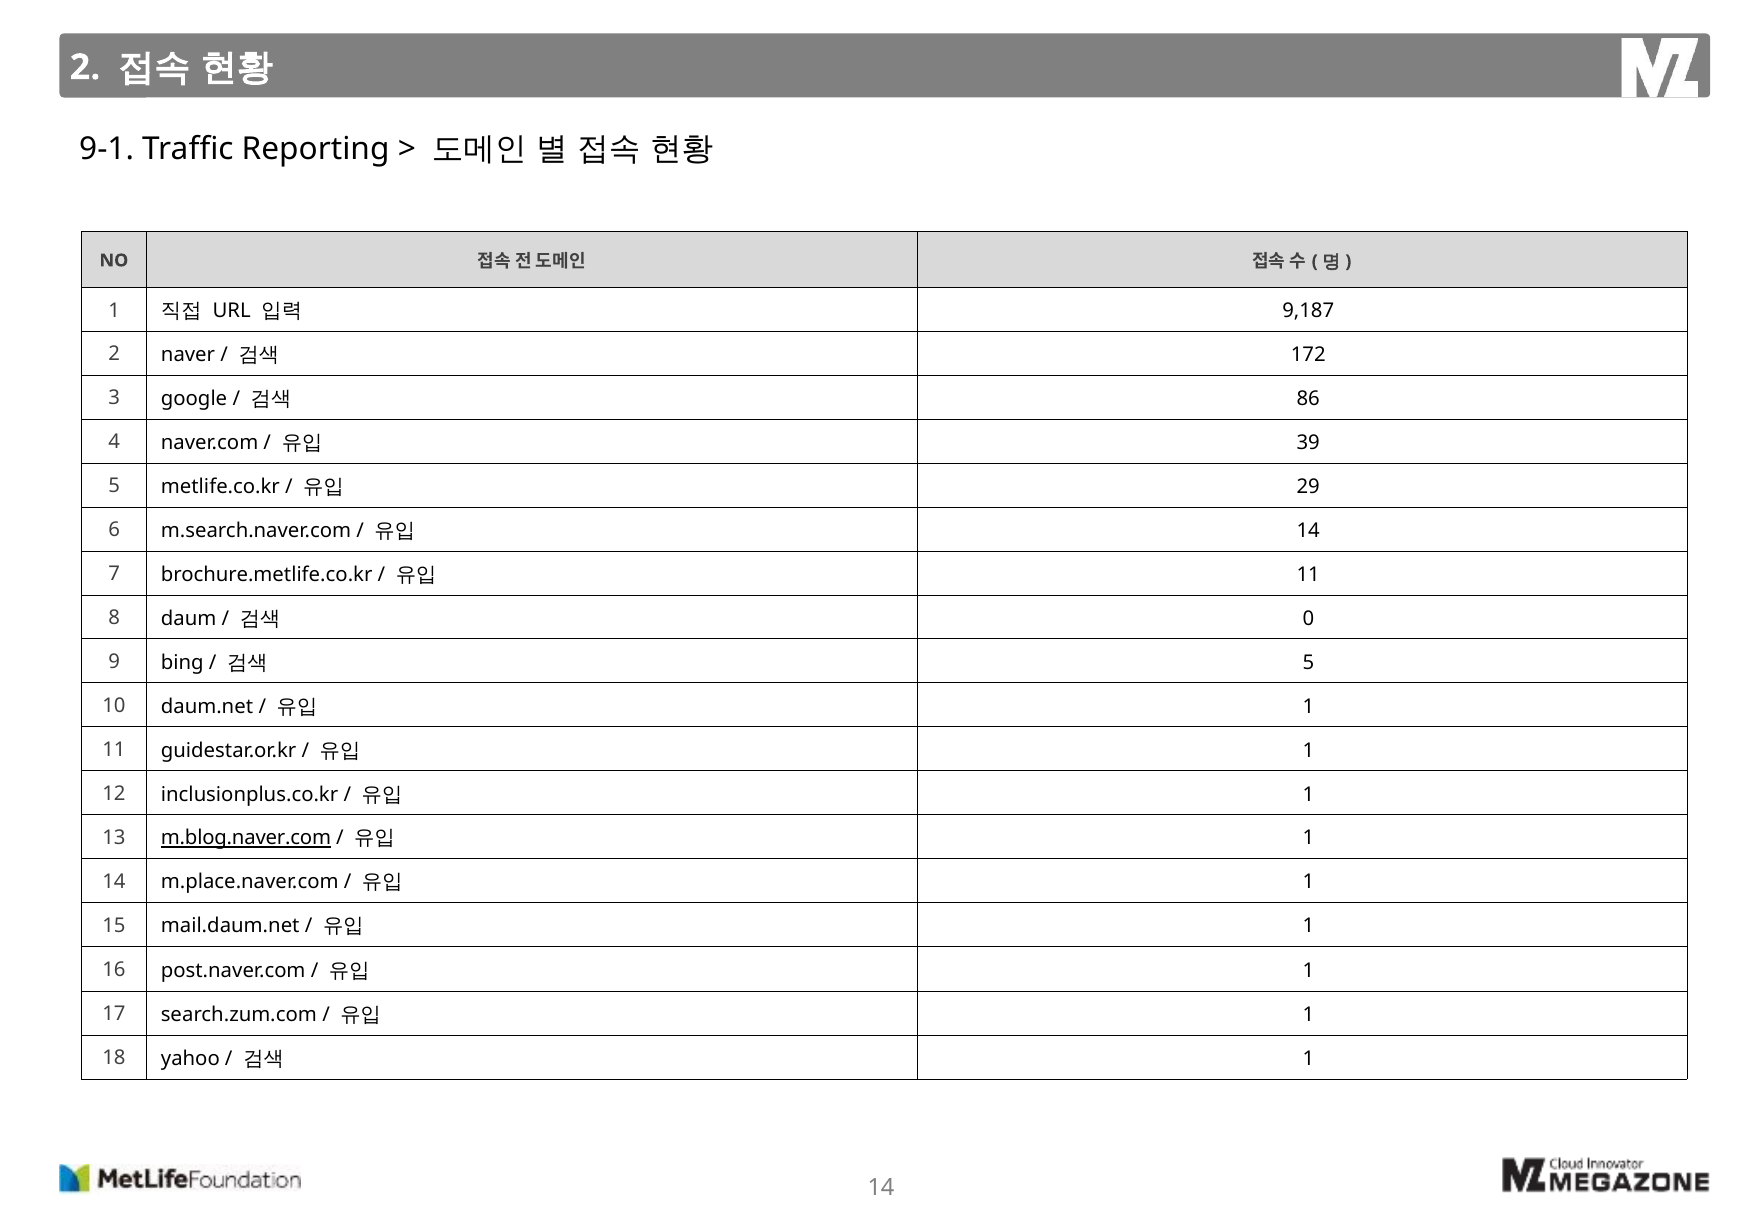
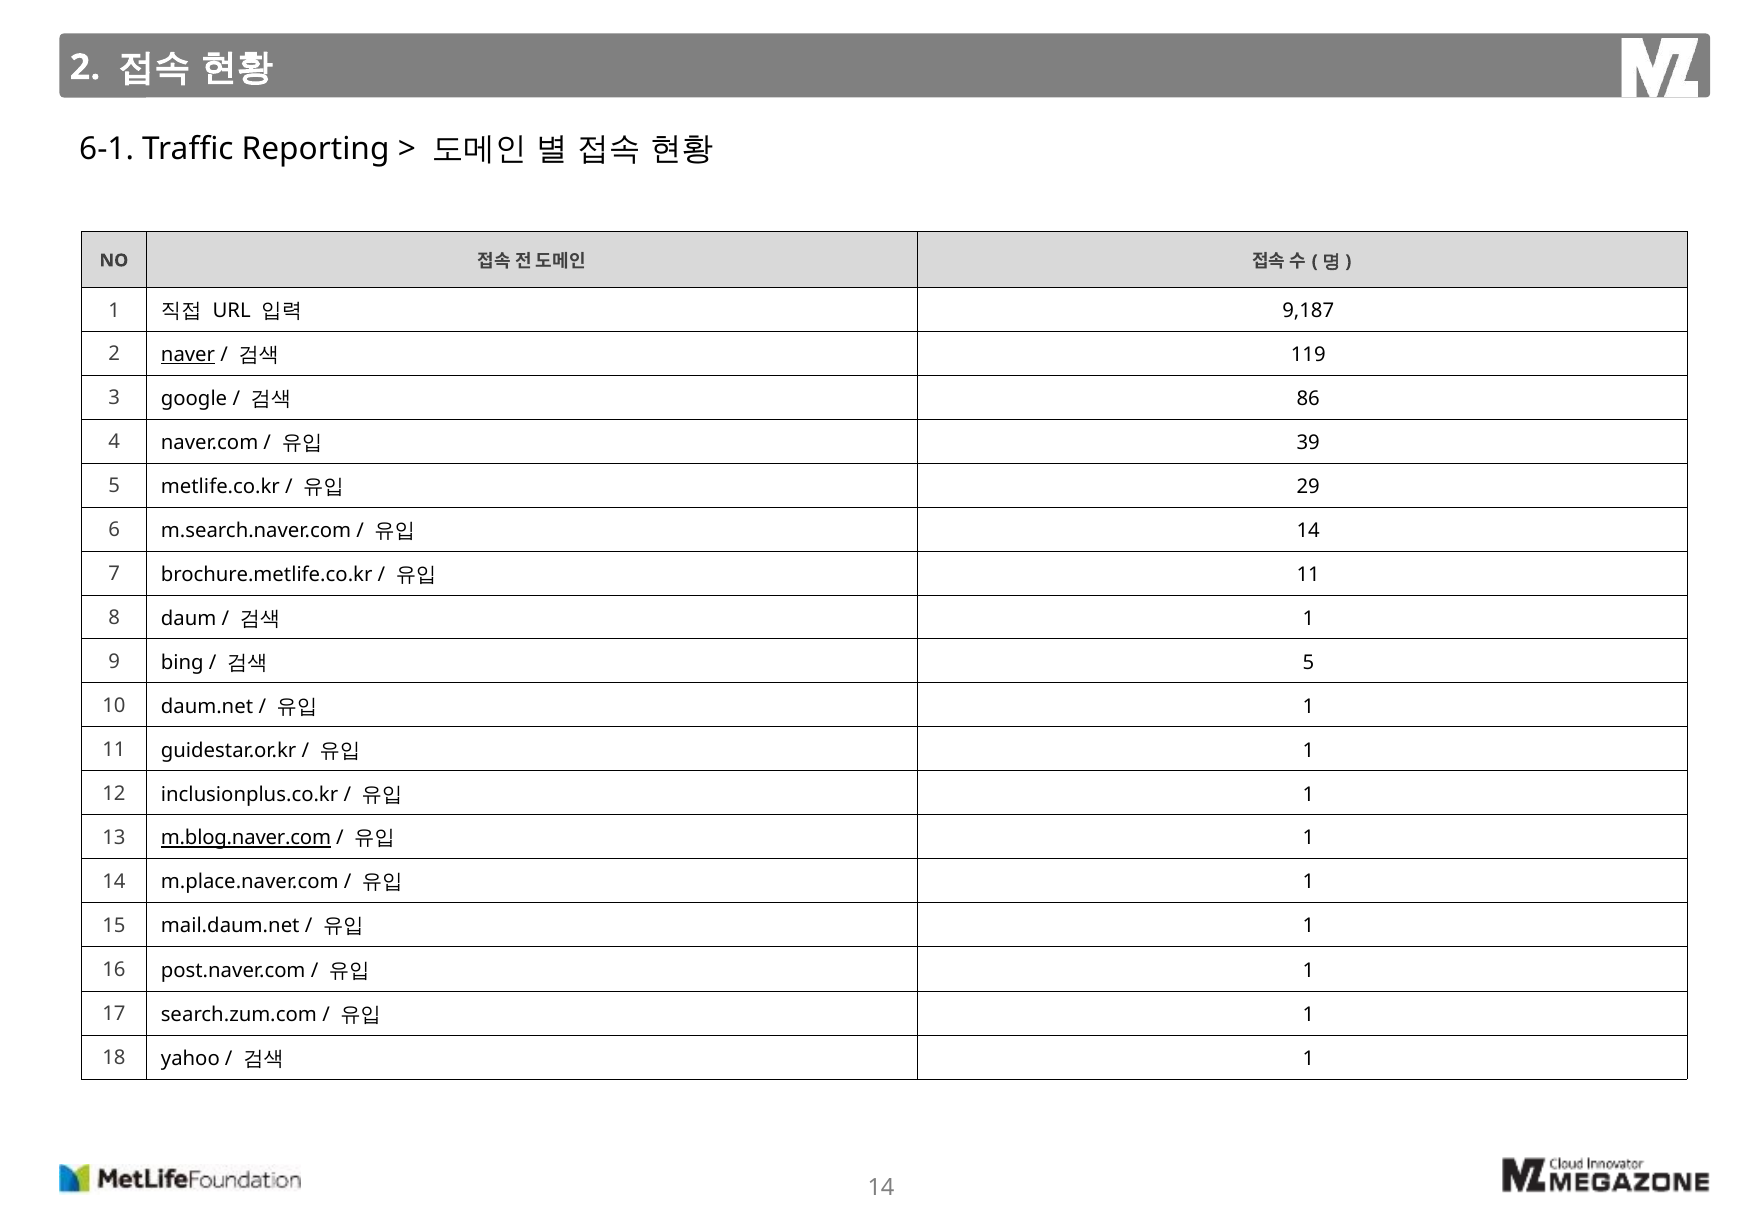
9-1: 9-1 -> 6-1 (107, 149)
naver underline: none -> present (188, 355)
172: 172 -> 119 (1308, 355)
0: 0 -> 1 (1308, 619)
